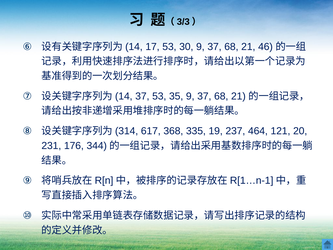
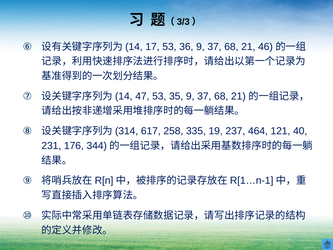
30: 30 -> 36 (186, 47)
37: 37 -> 47 (142, 96)
368: 368 -> 258 (173, 131)
20: 20 -> 40 (300, 131)
